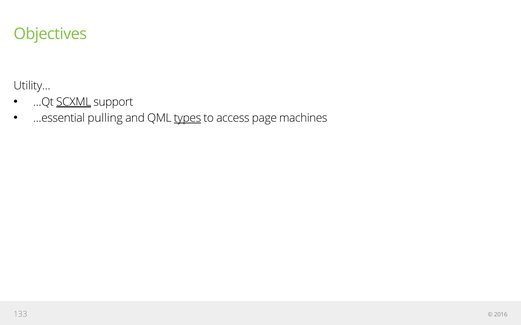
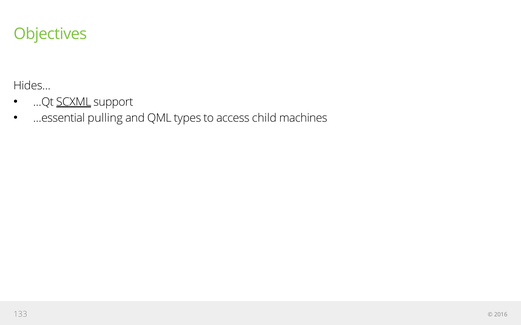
Utility…: Utility… -> Hides… (32, 86)
types underline: present -> none (187, 118)
page: page -> child (264, 118)
